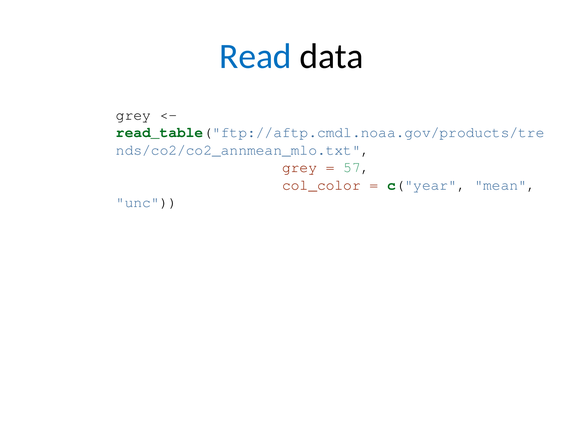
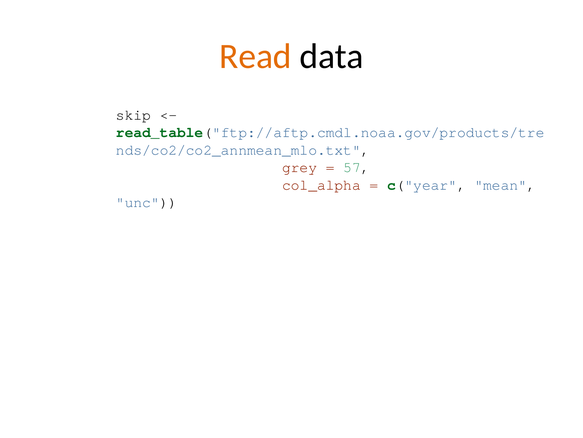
Read colour: blue -> orange (255, 56)
grey: grey -> skip (133, 115)
col_color: col_color -> col_alpha (321, 185)
